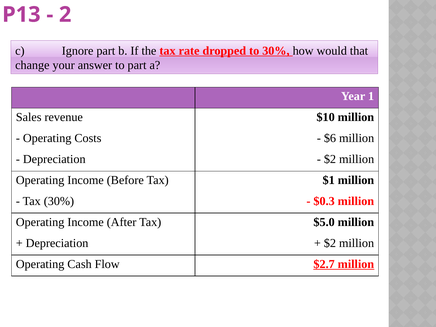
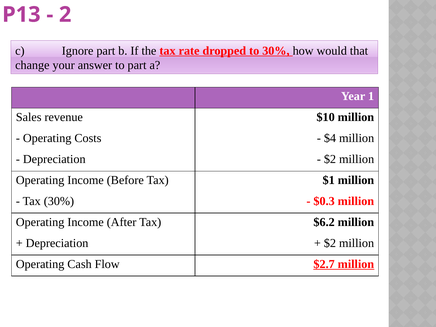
$6: $6 -> $4 (330, 138)
$5.0: $5.0 -> $6.2 (324, 222)
